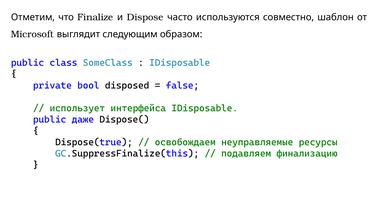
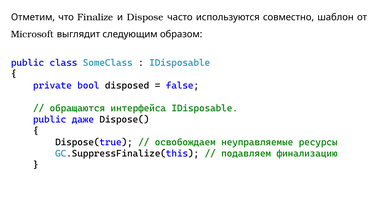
использует: использует -> обращаются (77, 108)
